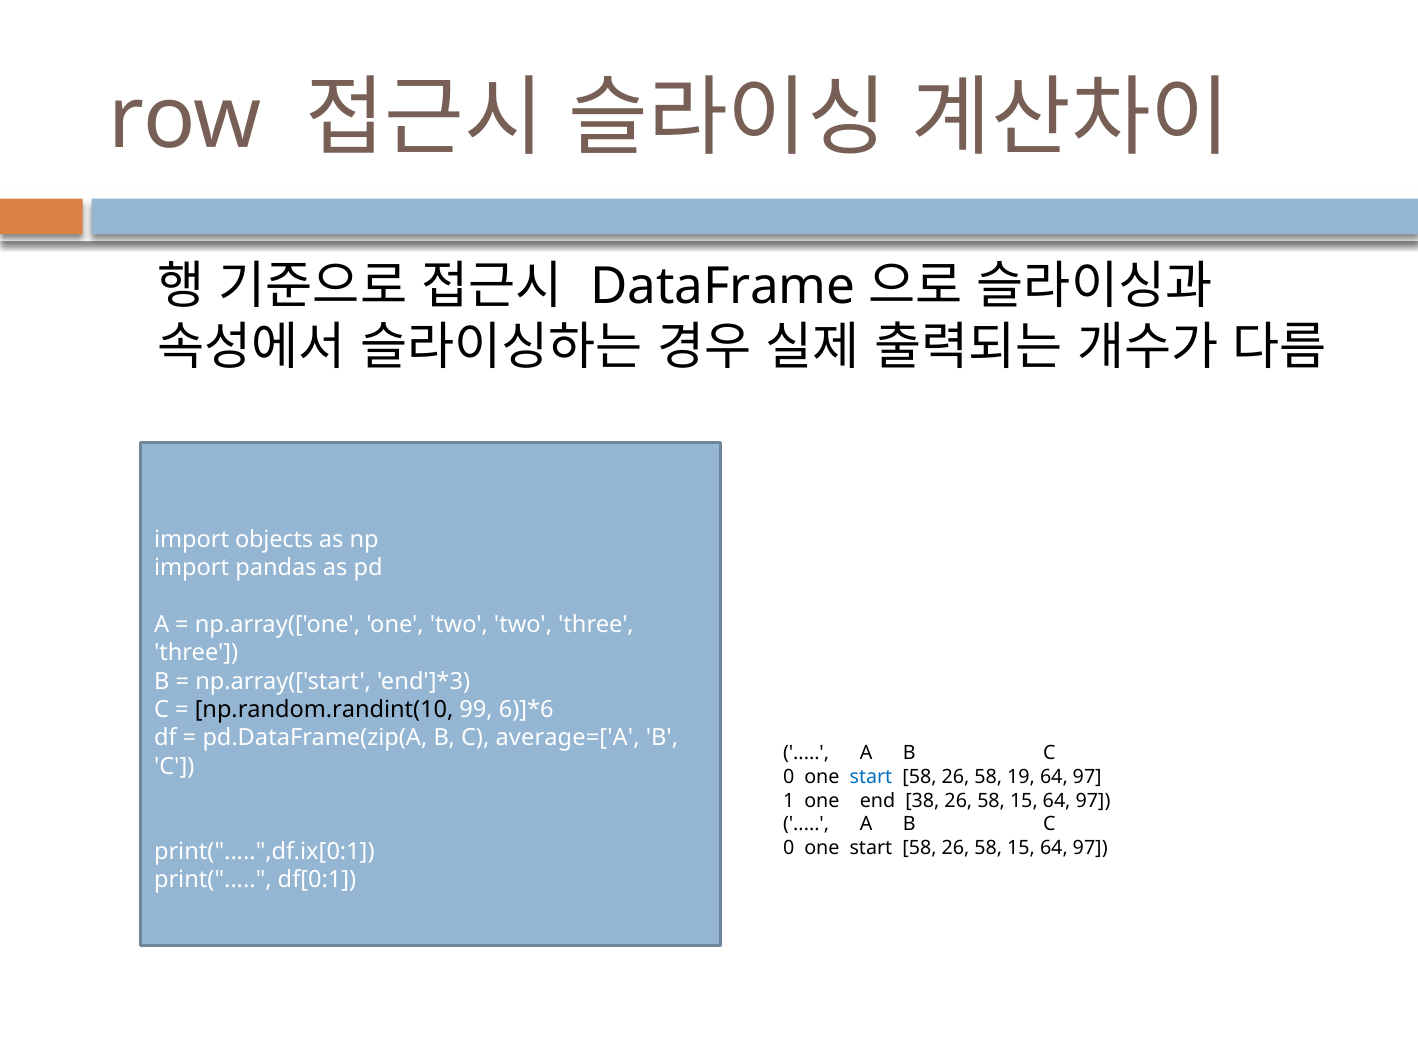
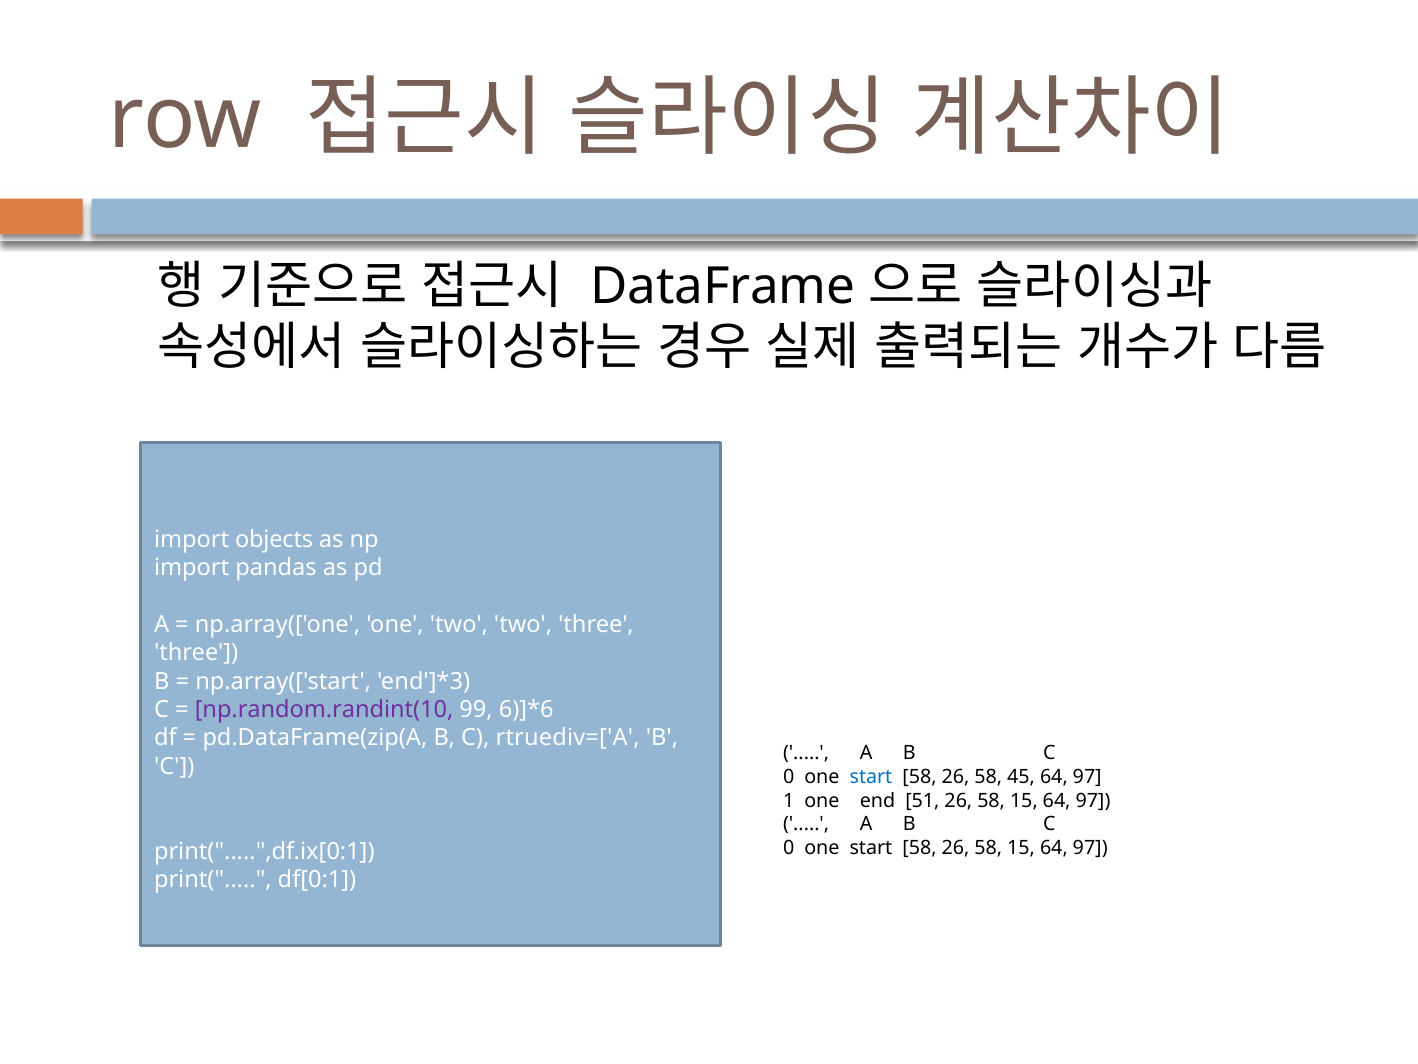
np.random.randint(10 colour: black -> purple (324, 709)
average=['A: average=['A -> rtruediv=['A (568, 738)
19: 19 -> 45 (1021, 777)
38: 38 -> 51 (922, 800)
